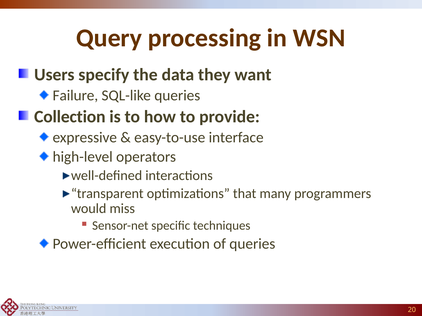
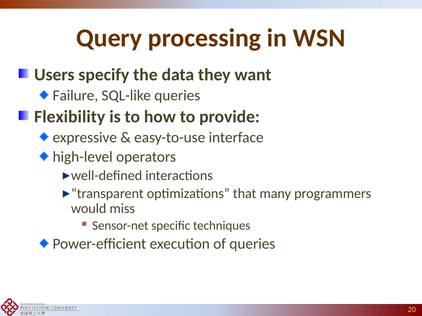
Collection: Collection -> Flexibility (70, 117)
